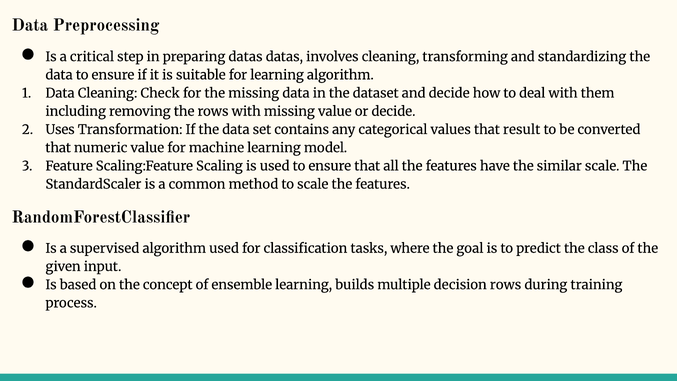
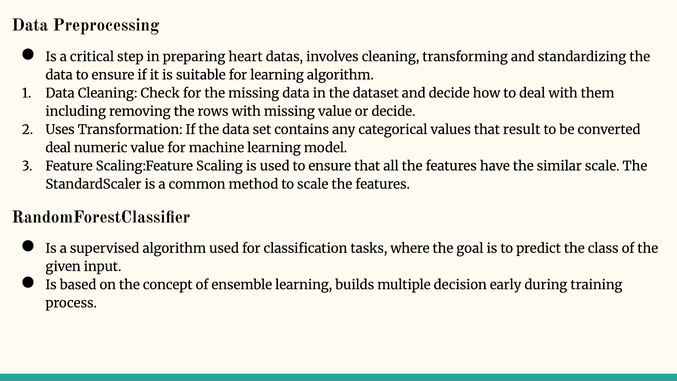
preparing datas: datas -> heart (246, 57)
that: that -> deal (58, 148)
decision rows: rows -> early (506, 285)
